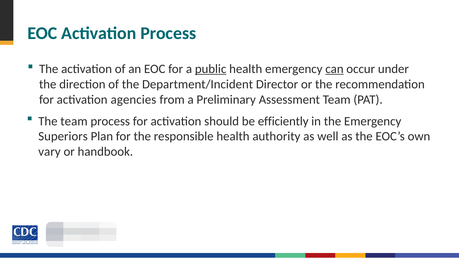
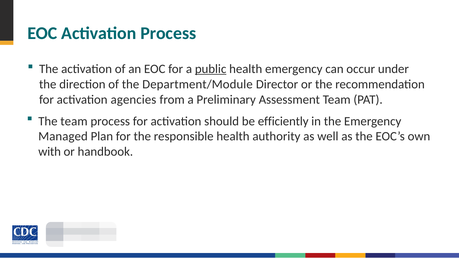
can underline: present -> none (334, 69)
Department/Incident: Department/Incident -> Department/Module (198, 84)
Superiors: Superiors -> Managed (63, 137)
vary: vary -> with (50, 152)
